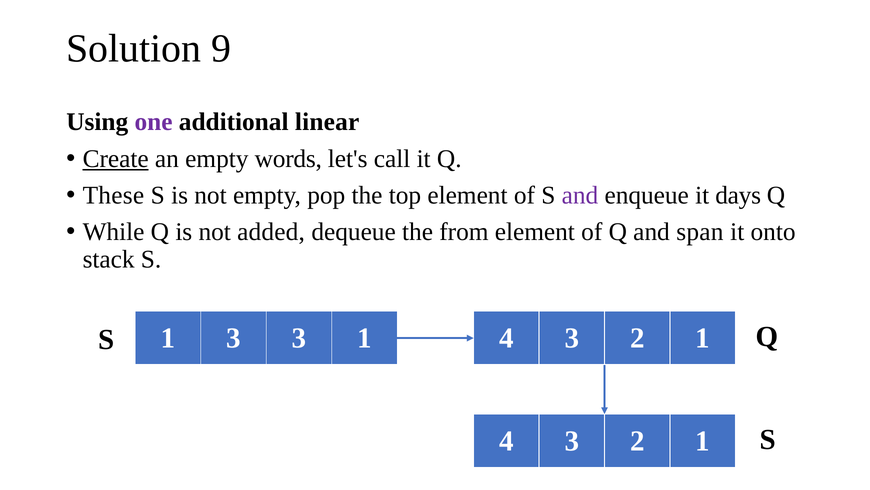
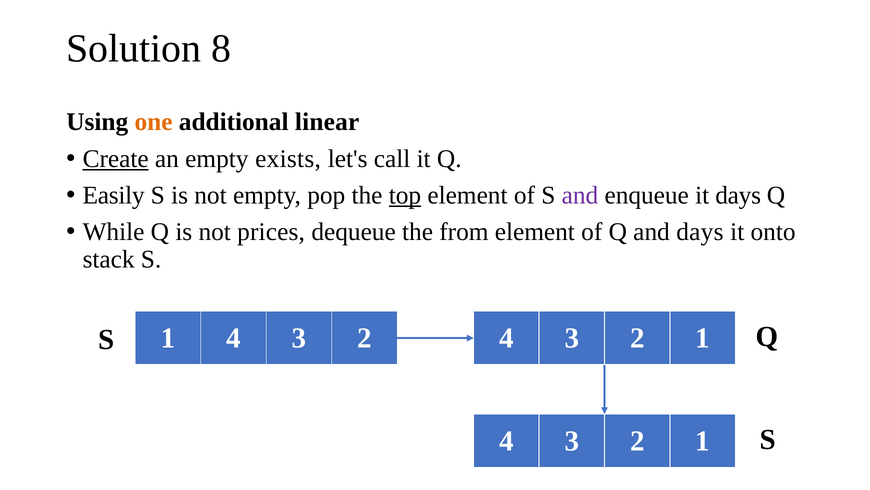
9: 9 -> 8 (221, 48)
one colour: purple -> orange (154, 122)
words: words -> exists (288, 158)
These: These -> Easily (114, 195)
top underline: none -> present (405, 195)
added: added -> prices (271, 231)
and span: span -> days (700, 231)
3: 3 -> 4 (234, 338)
1: 1 -> 2 (364, 338)
